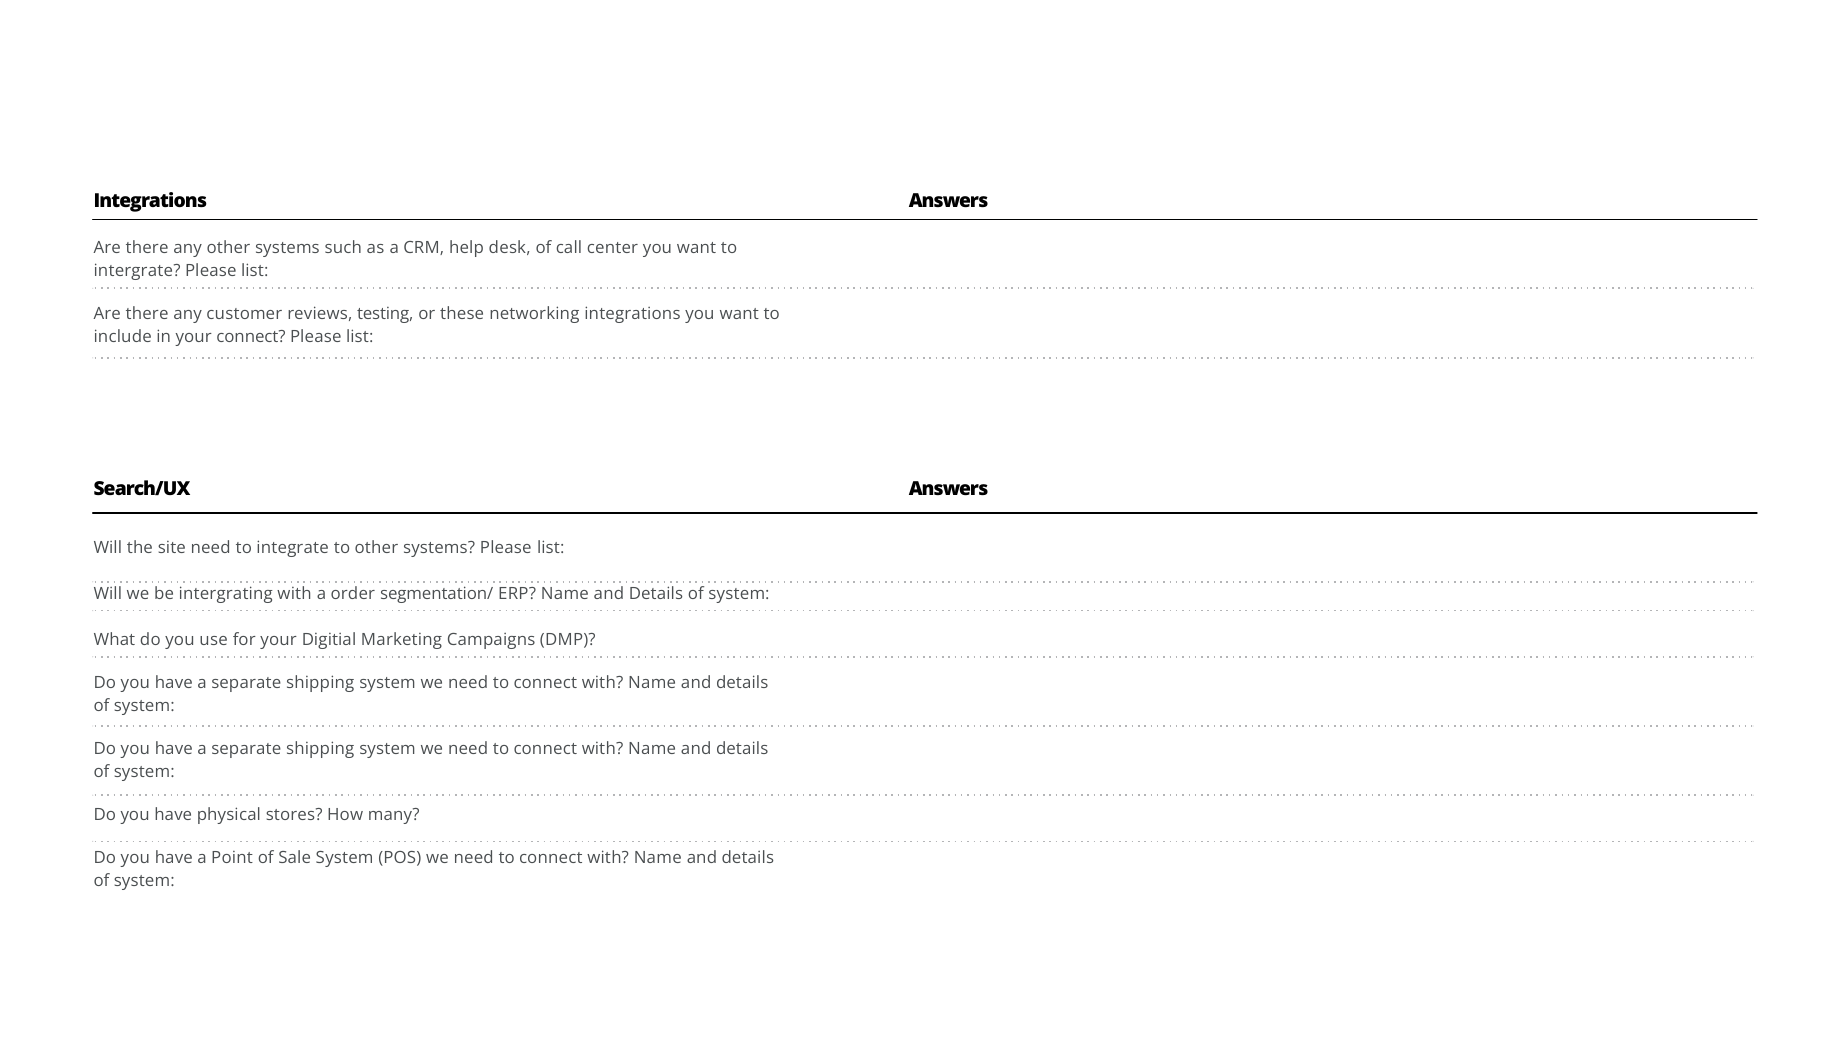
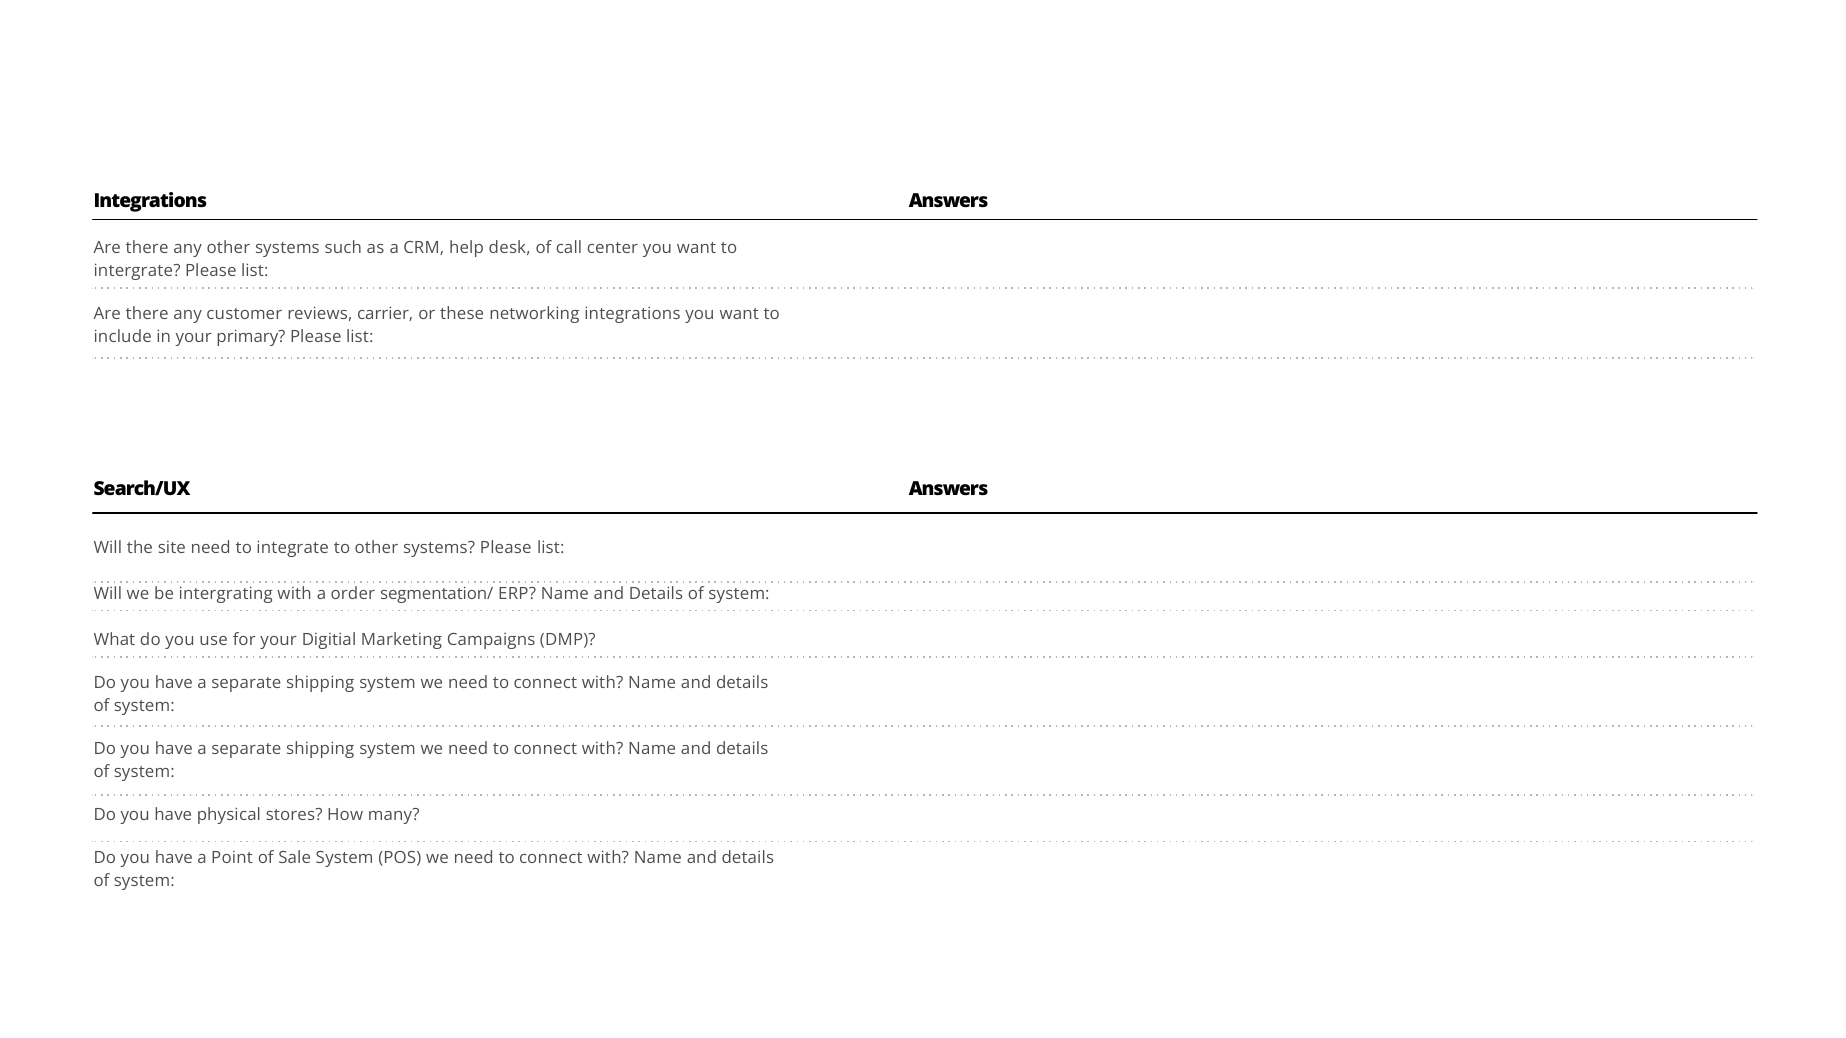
testing: testing -> carrier (385, 314)
your connect: connect -> primary (251, 337)
